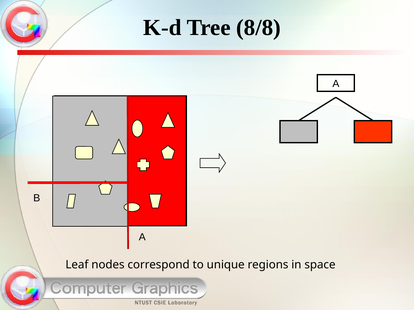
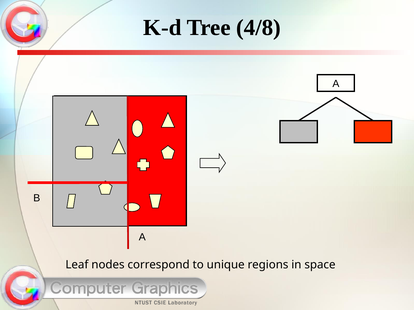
8/8: 8/8 -> 4/8 (259, 27)
